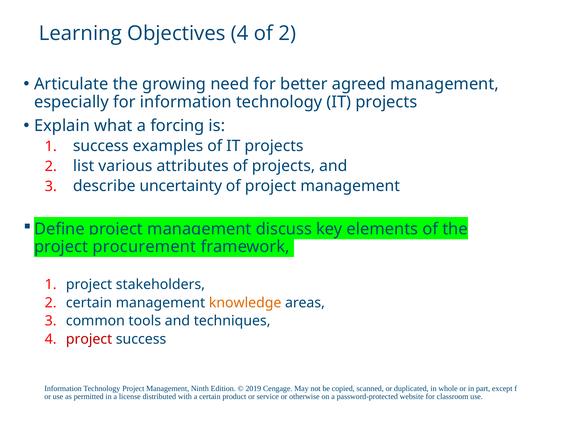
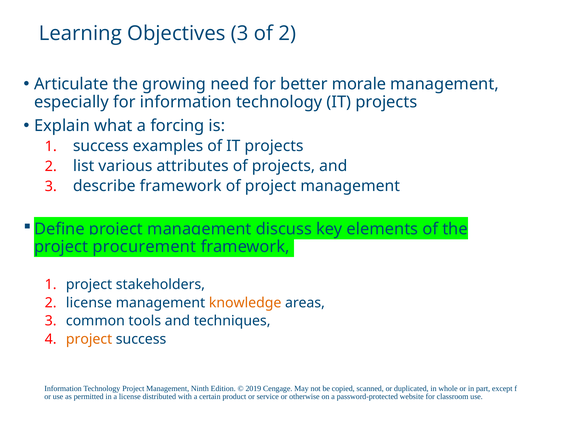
Objectives 4: 4 -> 3 (240, 33)
agreed: agreed -> morale (359, 84)
describe uncertainty: uncertainty -> framework (181, 186)
2 certain: certain -> license (89, 303)
project colour: red -> orange (89, 339)
